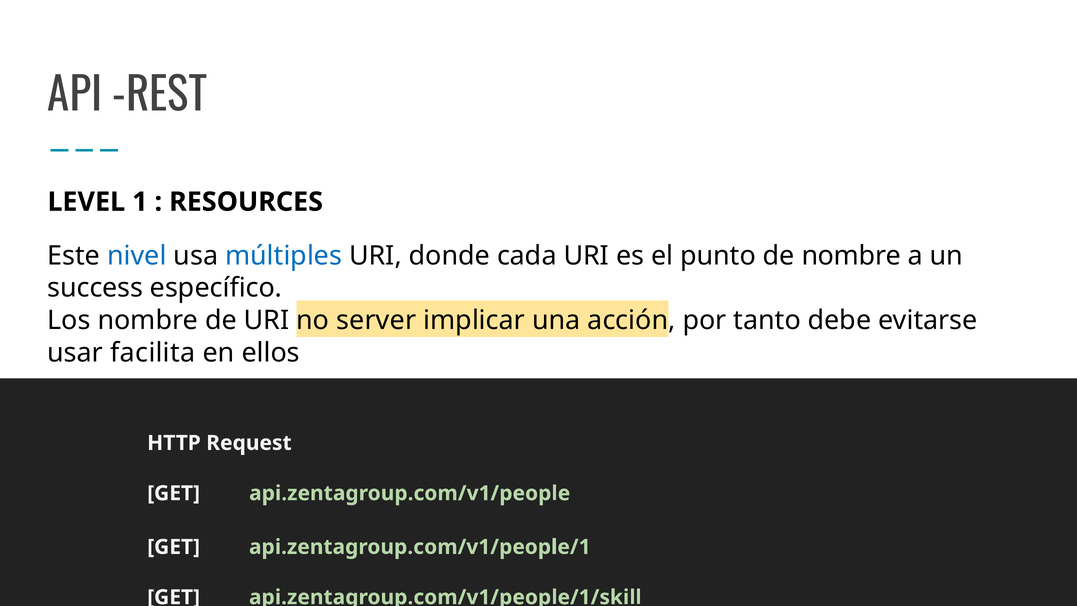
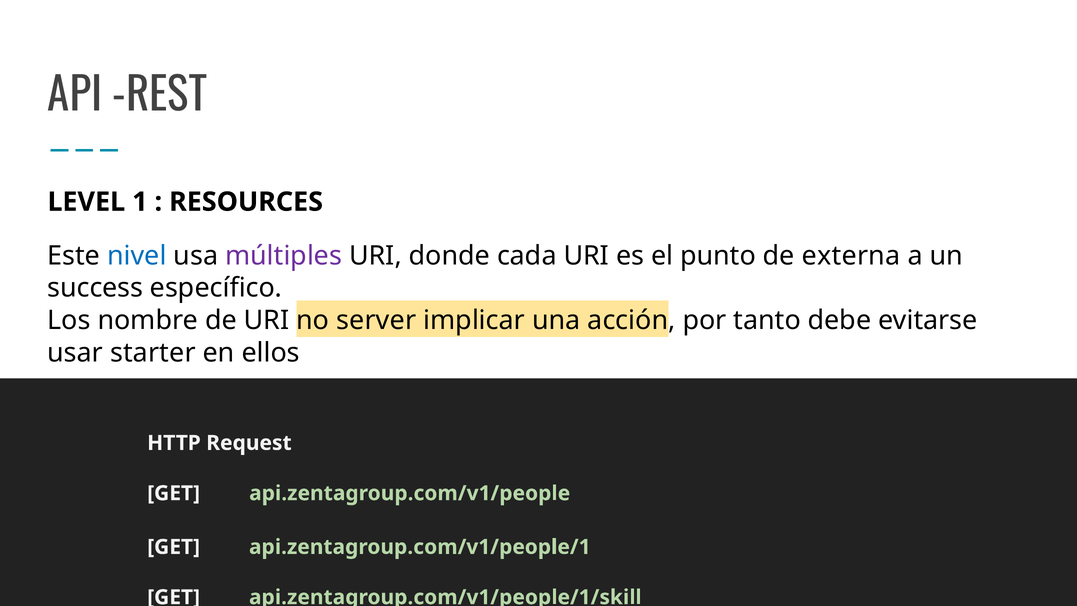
múltiples colour: blue -> purple (284, 256)
de nombre: nombre -> externa (851, 256)
facilita: facilita -> starter (153, 353)
